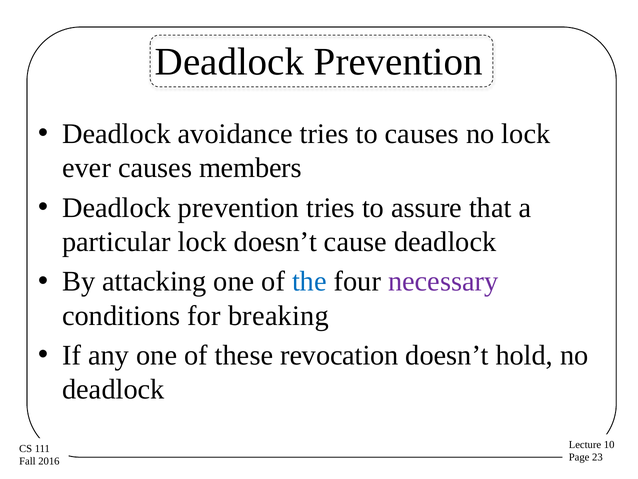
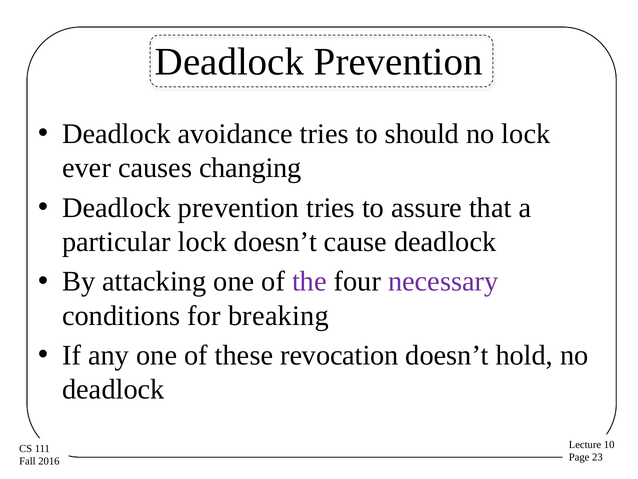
to causes: causes -> should (422, 134)
members: members -> changing (250, 168)
the colour: blue -> purple (309, 281)
